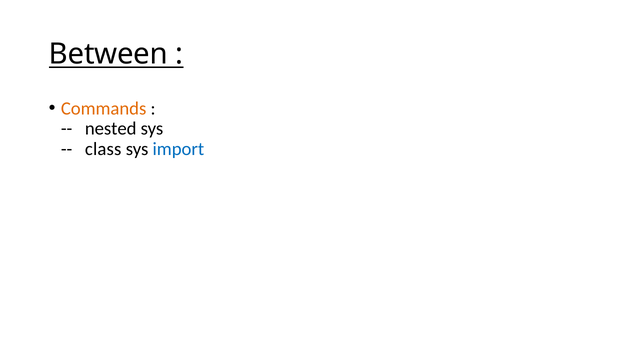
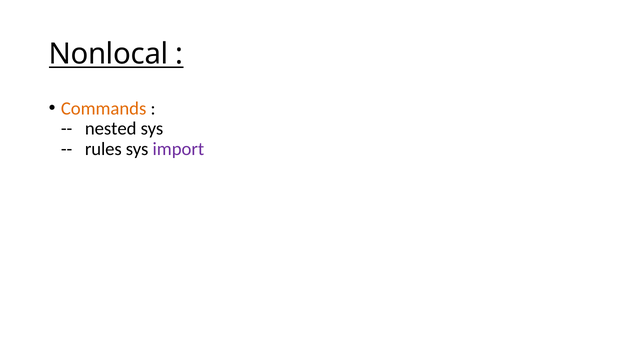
Between: Between -> Nonlocal (108, 54)
class: class -> rules (103, 149)
import colour: blue -> purple (178, 149)
